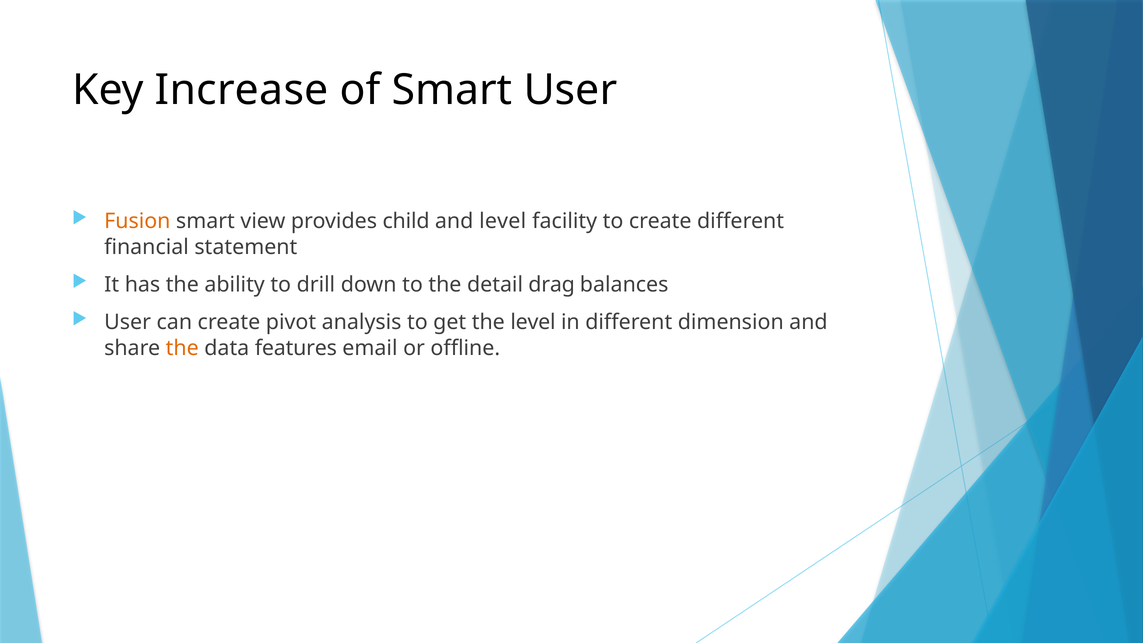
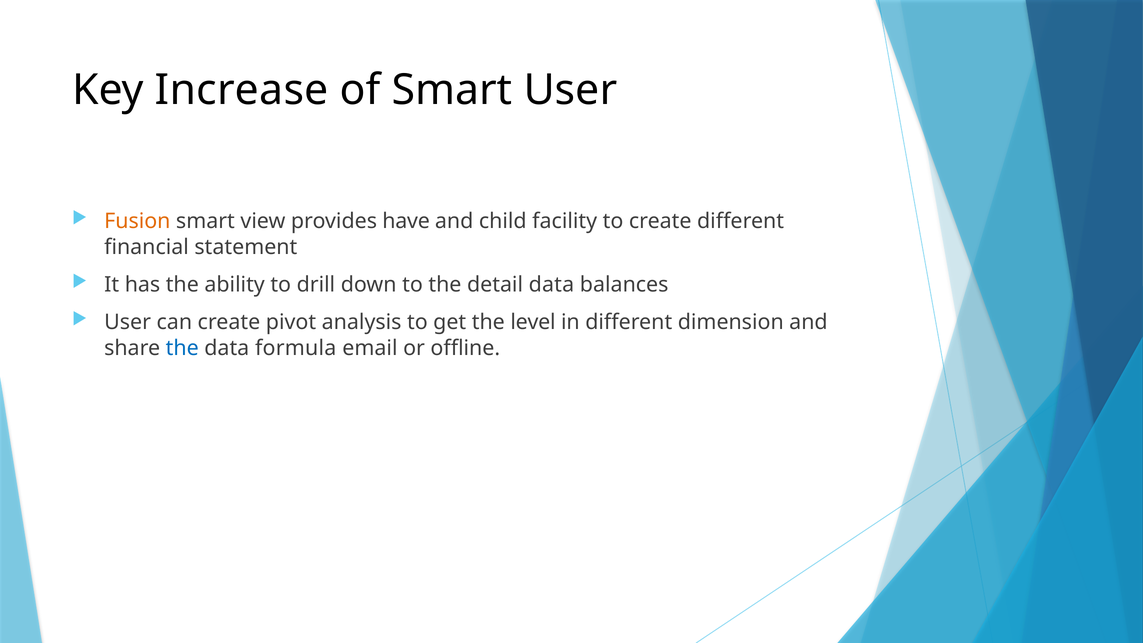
child: child -> have (406, 221)
and level: level -> child (503, 221)
detail drag: drag -> data (551, 285)
the colour: orange -> blue (182, 348)
features: features -> formula (296, 348)
